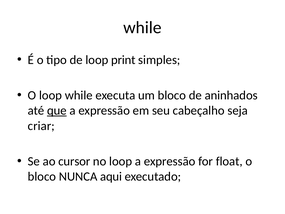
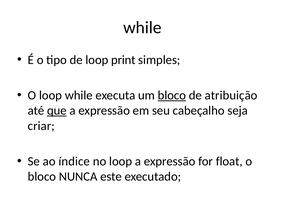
bloco underline: none -> present (172, 95)
aninhados: aninhados -> atribuição (231, 95)
cursor: cursor -> índice (74, 161)
aqui: aqui -> este (111, 176)
